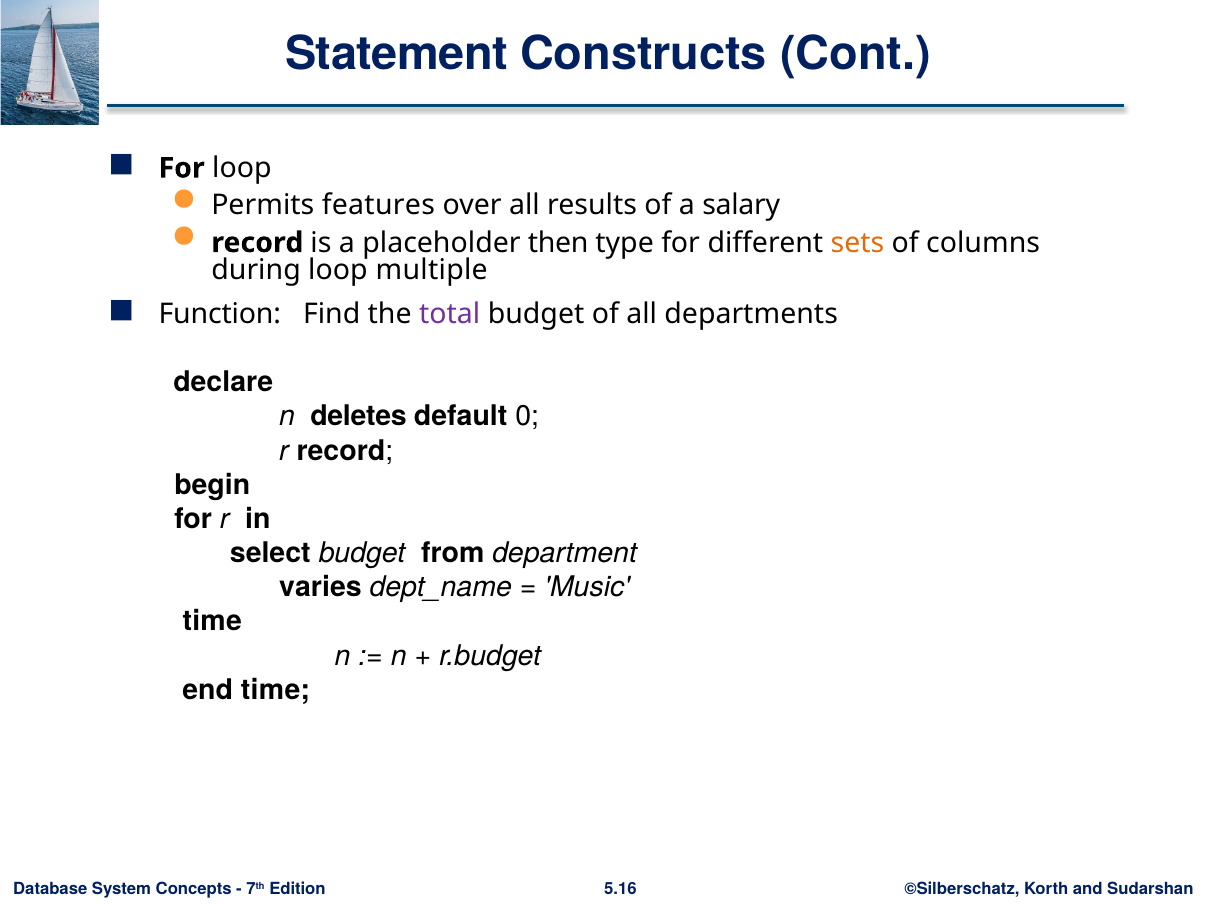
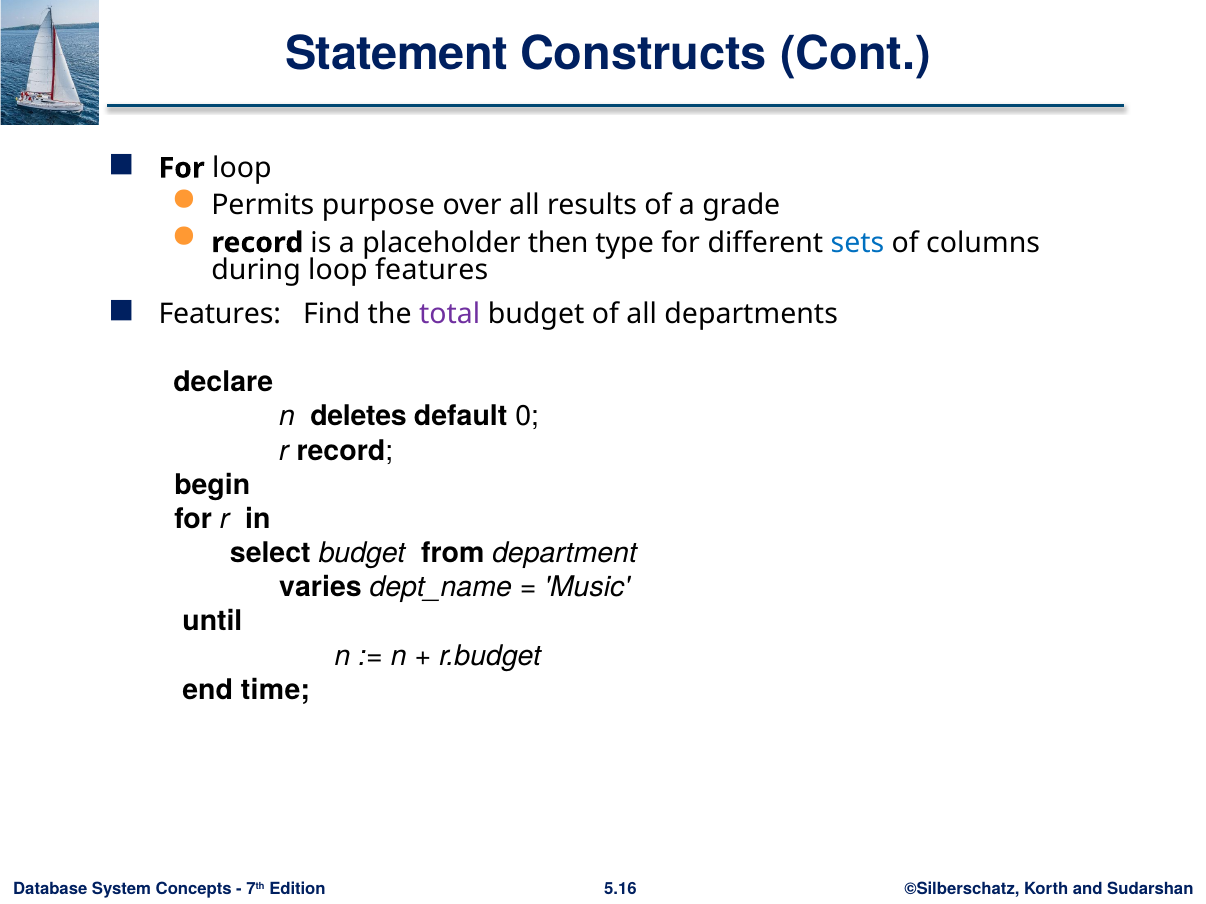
features: features -> purpose (378, 206)
salary: salary -> grade (741, 206)
sets colour: orange -> blue (857, 243)
loop multiple: multiple -> features (432, 270)
Function: Function -> Features (220, 314)
time: time -> until (212, 622)
